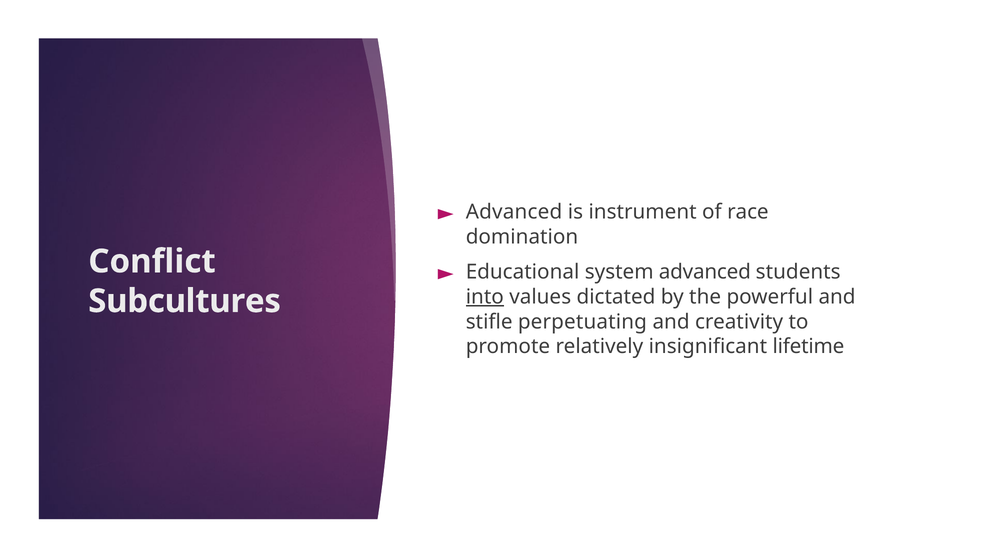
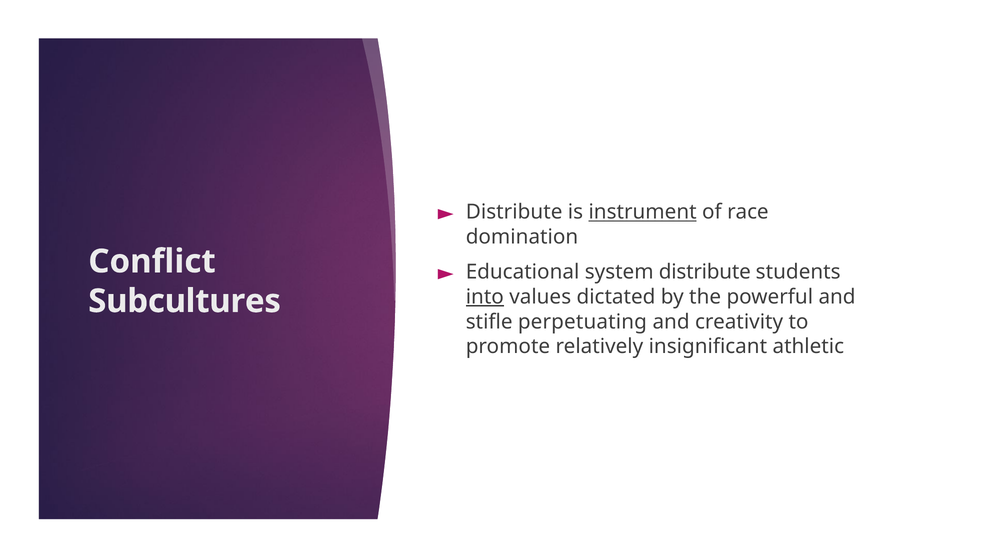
Advanced: Advanced -> Distribute (514, 212)
instrument underline: none -> present (643, 212)
system advanced: advanced -> distribute (705, 272)
lifetime: lifetime -> athletic (808, 347)
